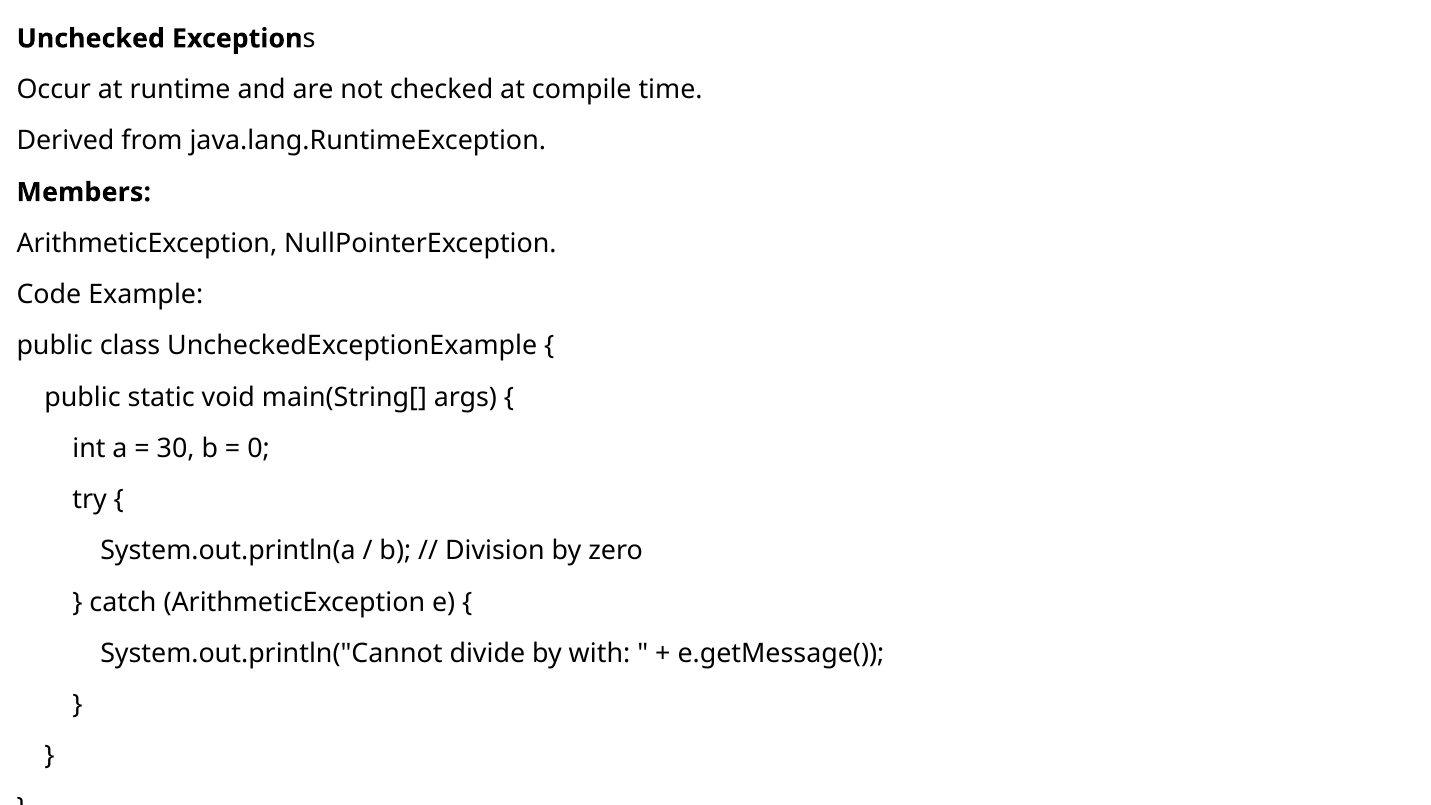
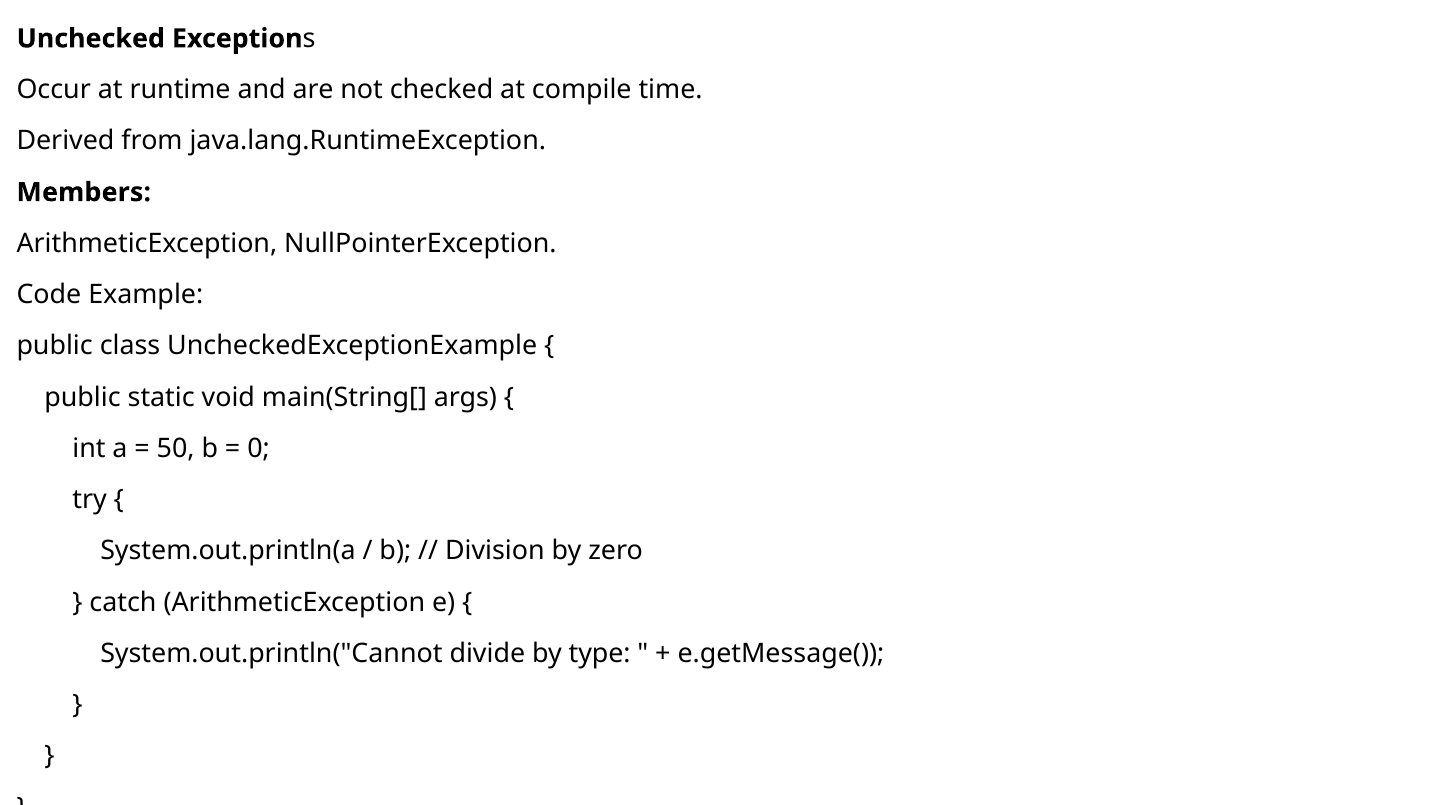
30: 30 -> 50 (176, 448)
with: with -> type (600, 653)
